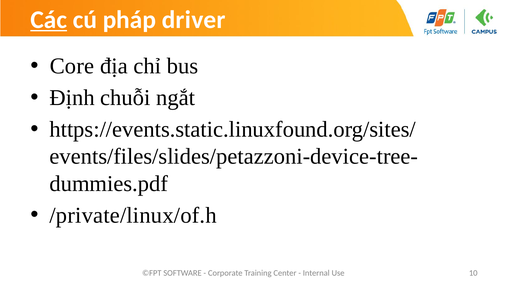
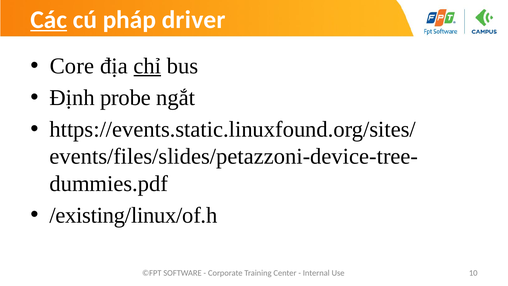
chỉ underline: none -> present (147, 66)
chuỗi: chuỗi -> probe (125, 98)
/private/linux/of.h: /private/linux/of.h -> /existing/linux/of.h (133, 215)
